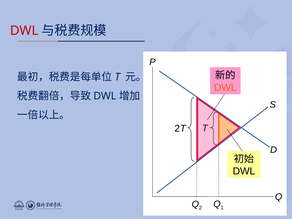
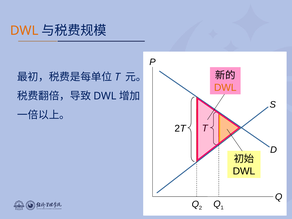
DWL colour: red -> orange (24, 31)
